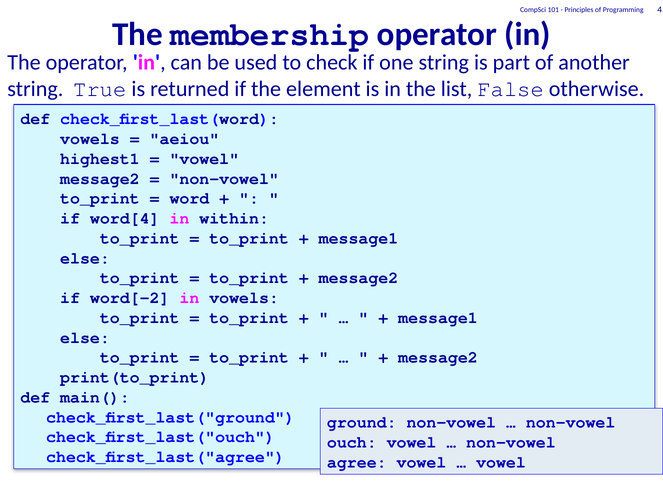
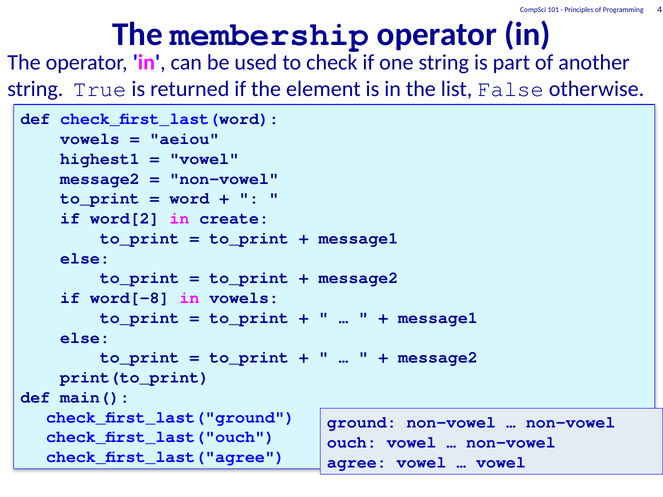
word[4: word[4 -> word[2 (125, 218)
within: within -> create (234, 218)
word[-2: word[-2 -> word[-8 (130, 298)
